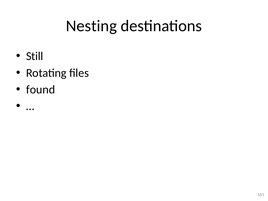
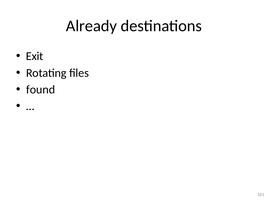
Nesting: Nesting -> Already (91, 26)
Still: Still -> Exit (35, 56)
